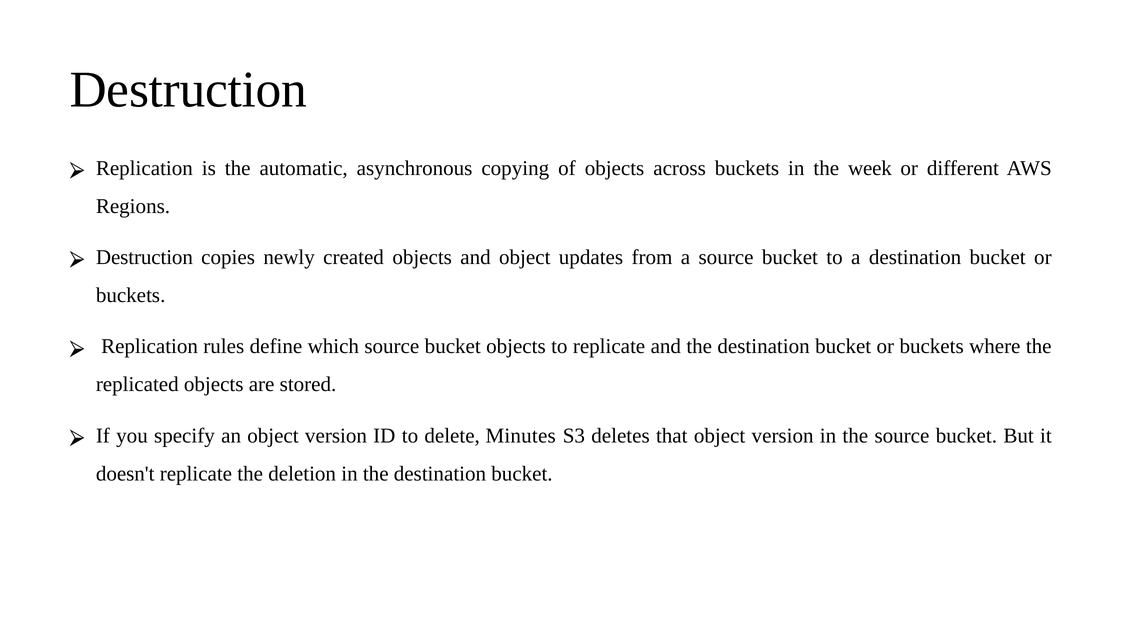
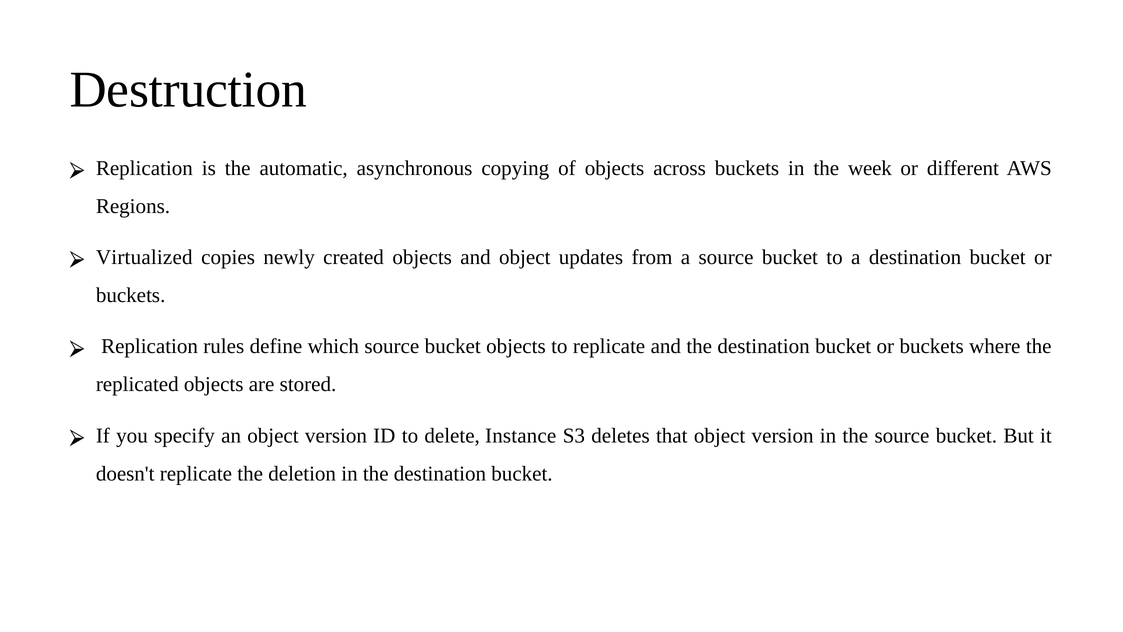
Destruction: Destruction -> Virtualized (144, 257)
Minutes: Minutes -> Instance (521, 435)
